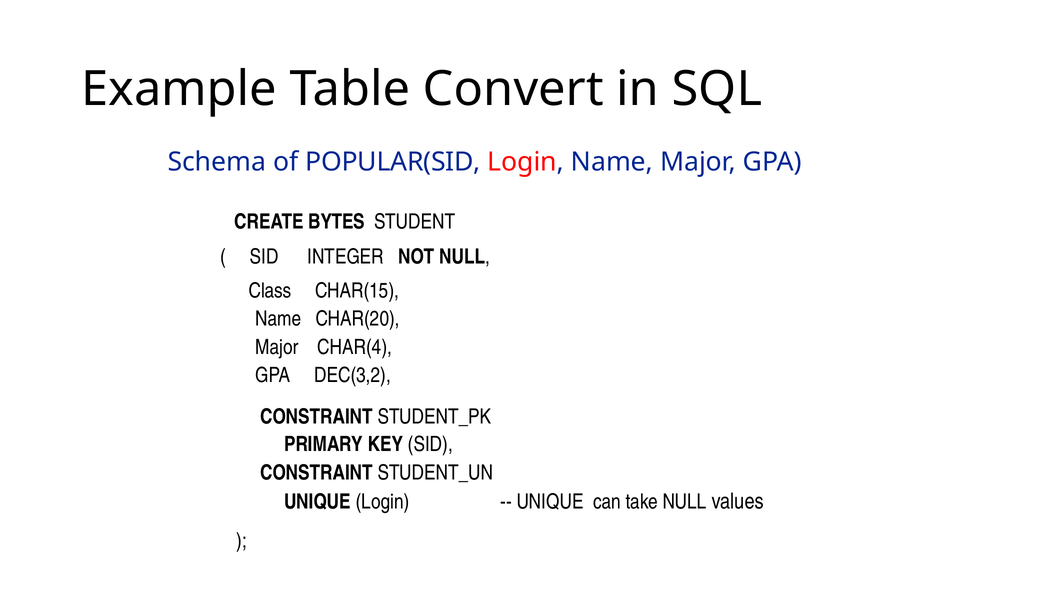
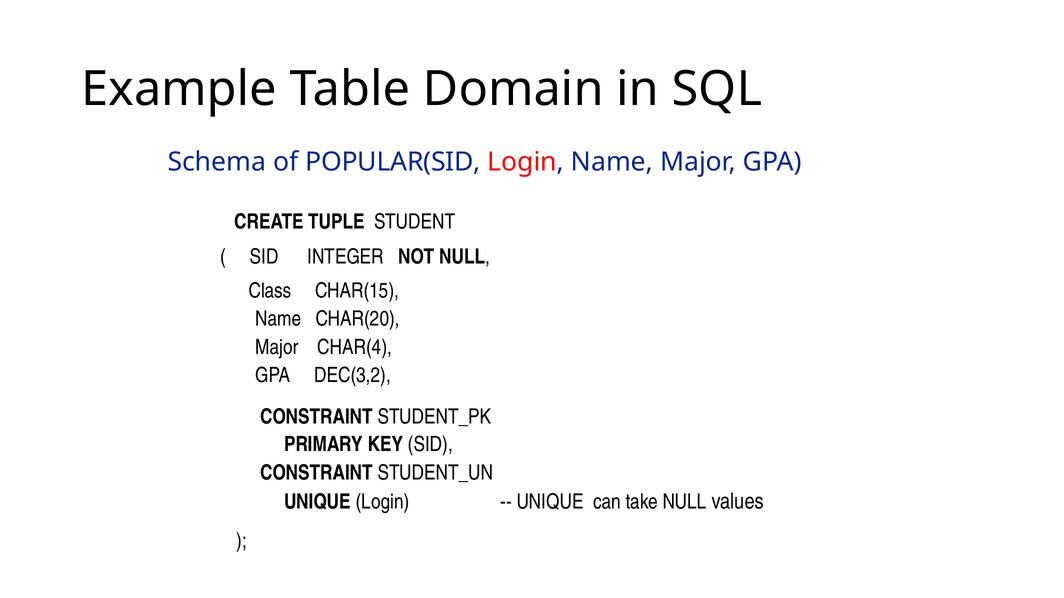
Convert: Convert -> Domain (513, 89)
BYTES: BYTES -> TUPLE (337, 222)
